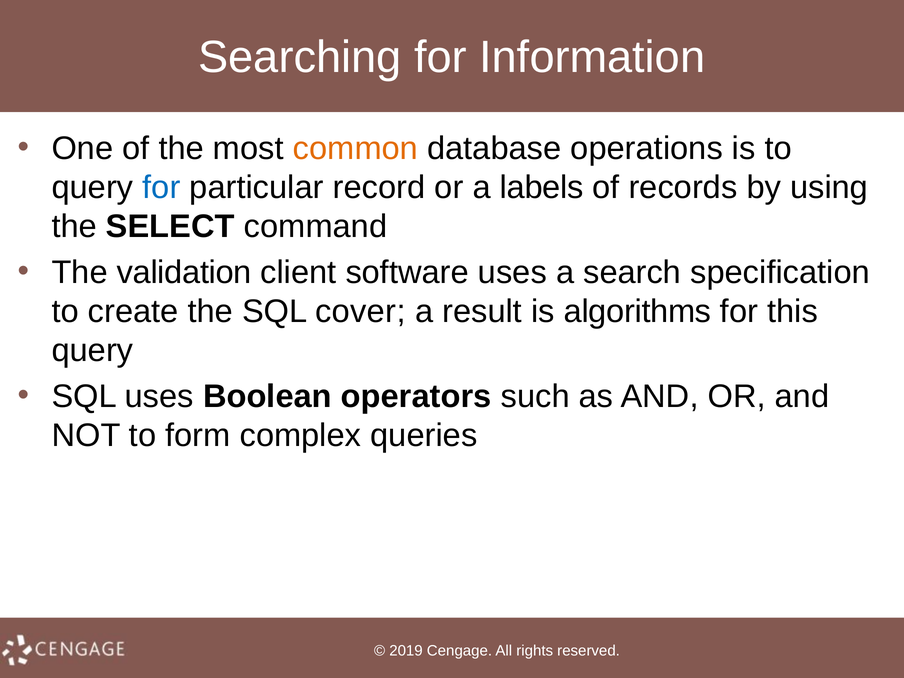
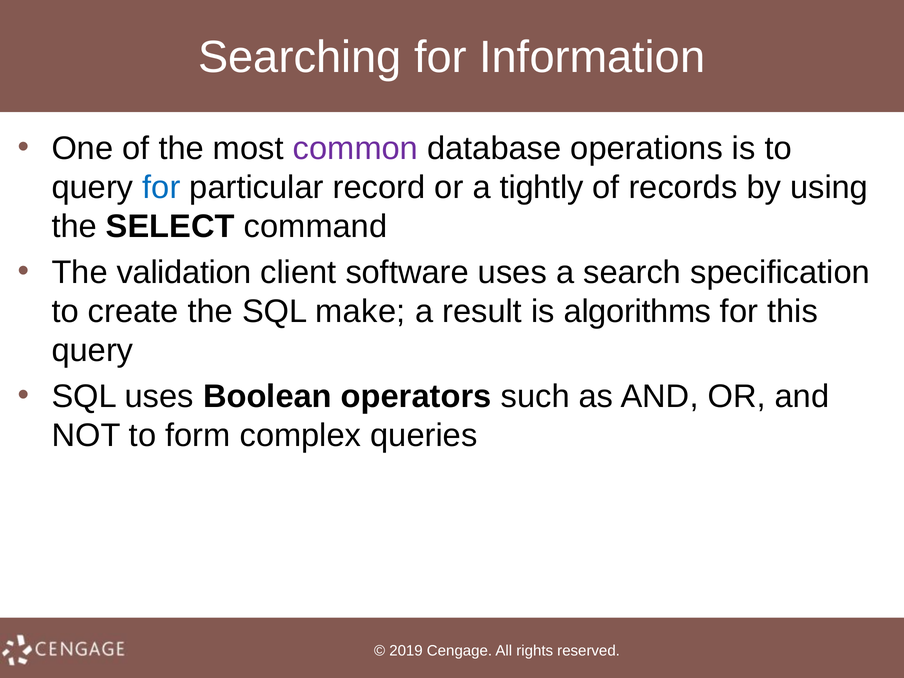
common colour: orange -> purple (355, 148)
labels: labels -> tightly (542, 188)
cover: cover -> make (360, 311)
